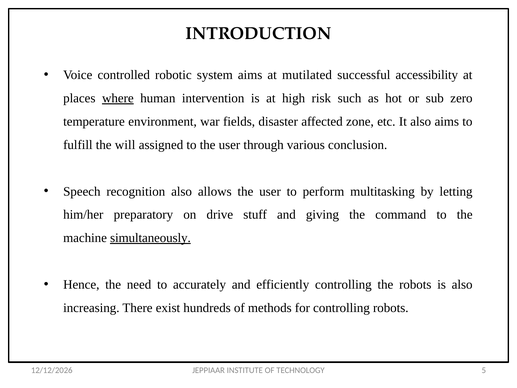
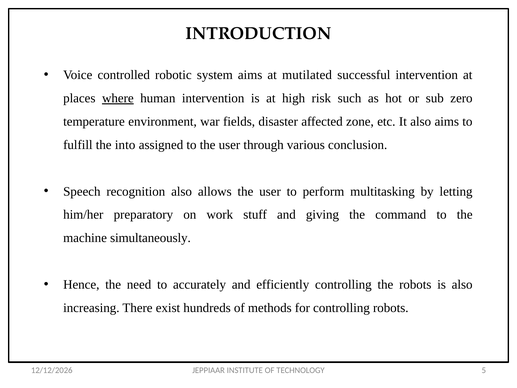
successful accessibility: accessibility -> intervention (427, 75)
will: will -> into (125, 145)
drive: drive -> work (220, 215)
simultaneously underline: present -> none (150, 238)
